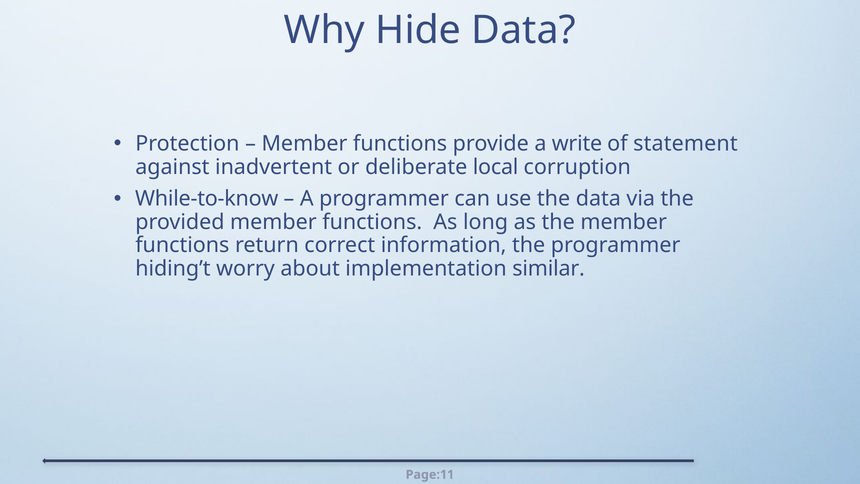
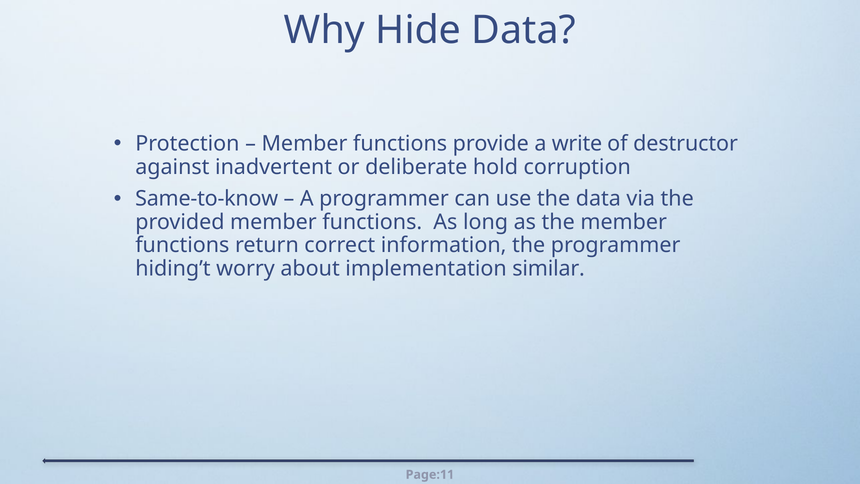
statement: statement -> destructor (686, 144)
local: local -> hold (495, 167)
While-to-know: While-to-know -> Same-to-know (207, 199)
